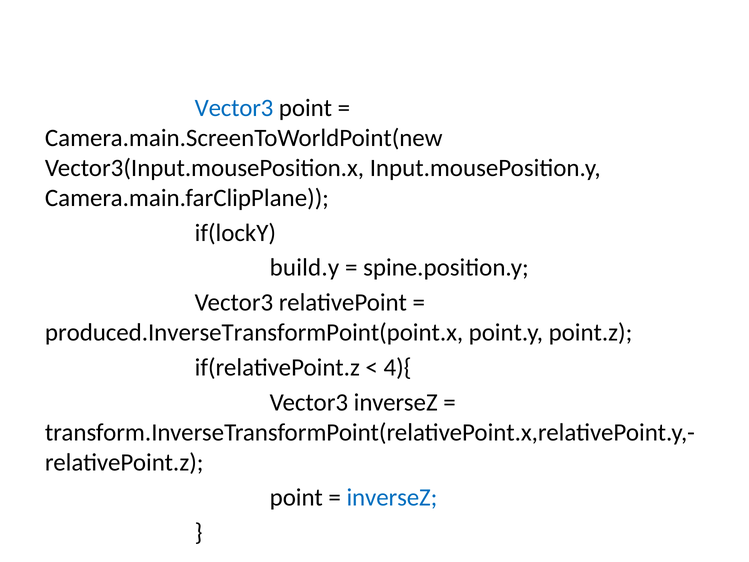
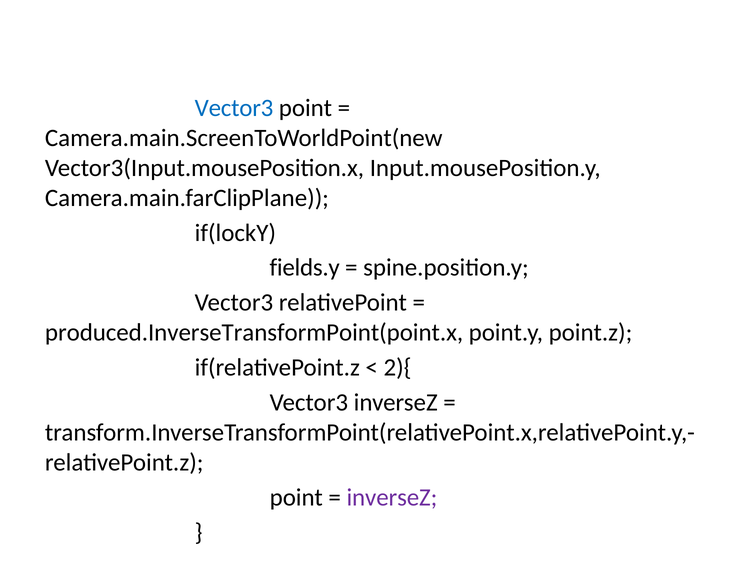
build.y: build.y -> fields.y (305, 268)
4){: 4){ -> 2){ (398, 367)
inverseZ colour: blue -> purple (392, 497)
